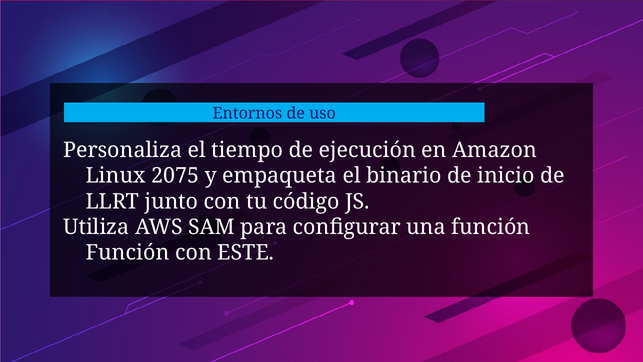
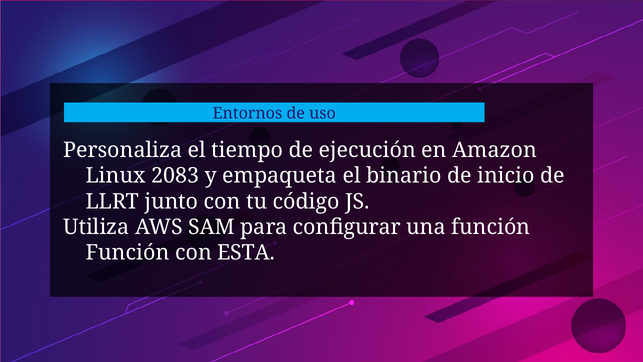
2075: 2075 -> 2083 (175, 176)
ESTE: ESTE -> ESTA (246, 253)
